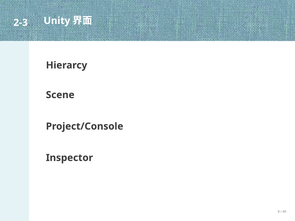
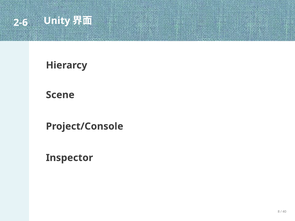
2-3: 2-3 -> 2-6 (21, 23)
